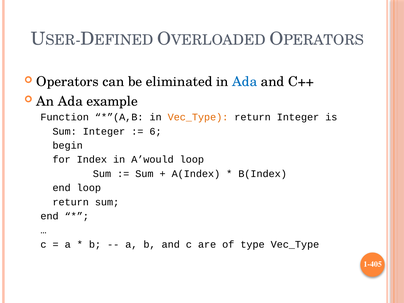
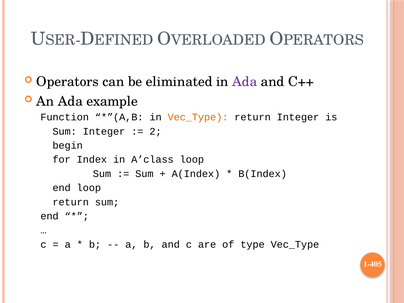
Ada colour: blue -> purple (245, 82)
6: 6 -> 2 (156, 131)
A’would: A’would -> A’class (152, 160)
